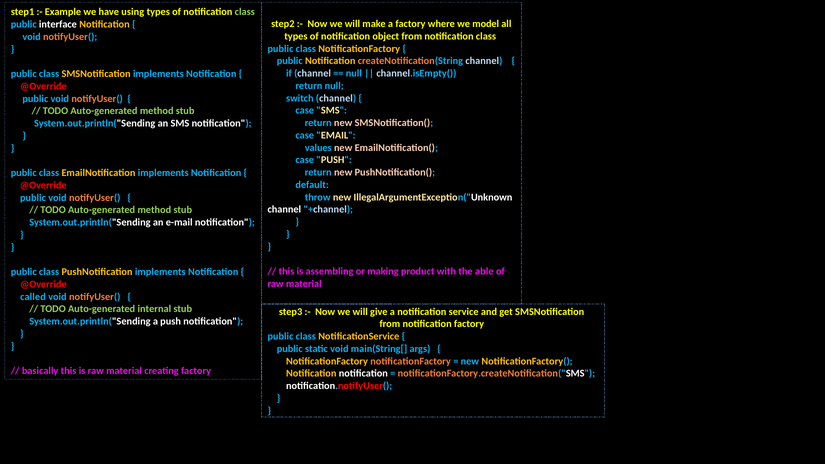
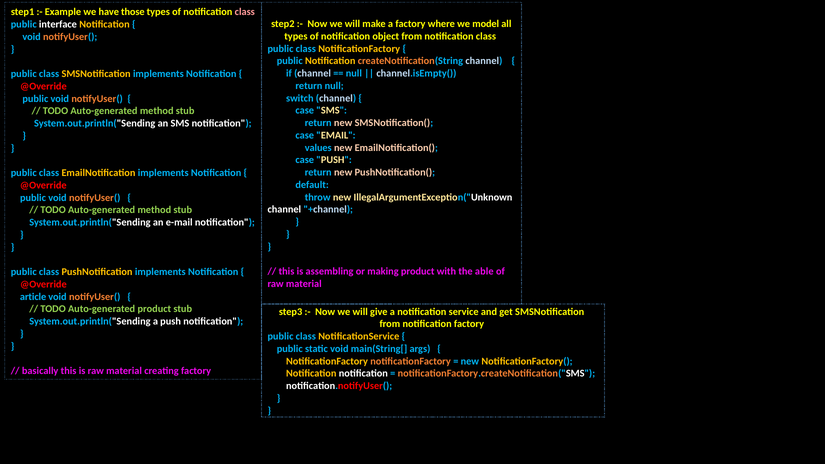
using: using -> those (133, 12)
class colour: light green -> pink (245, 12)
called: called -> article (33, 297)
Auto-generated internal: internal -> product (154, 309)
